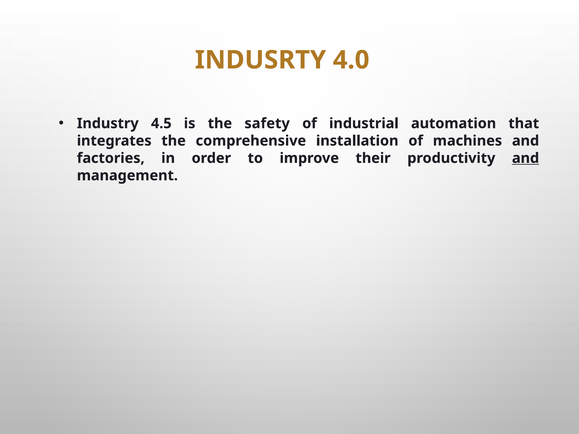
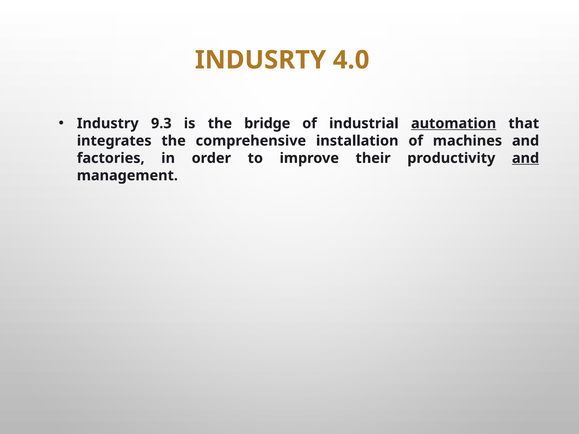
4.5: 4.5 -> 9.3 (161, 123)
safety: safety -> bridge (267, 123)
automation underline: none -> present (454, 123)
